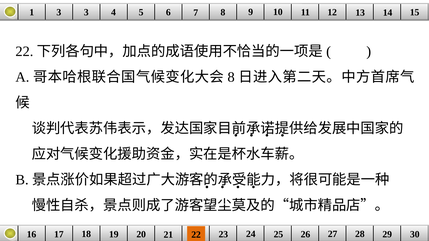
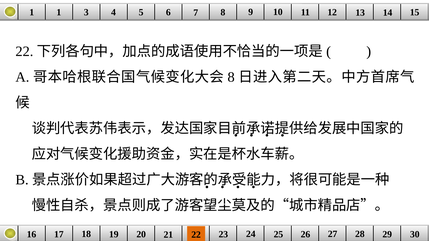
1 3: 3 -> 1 (59, 12)
